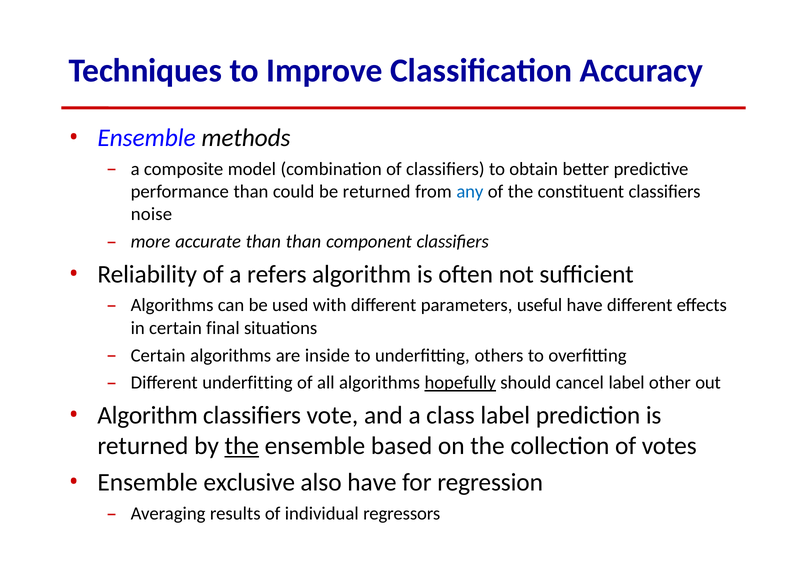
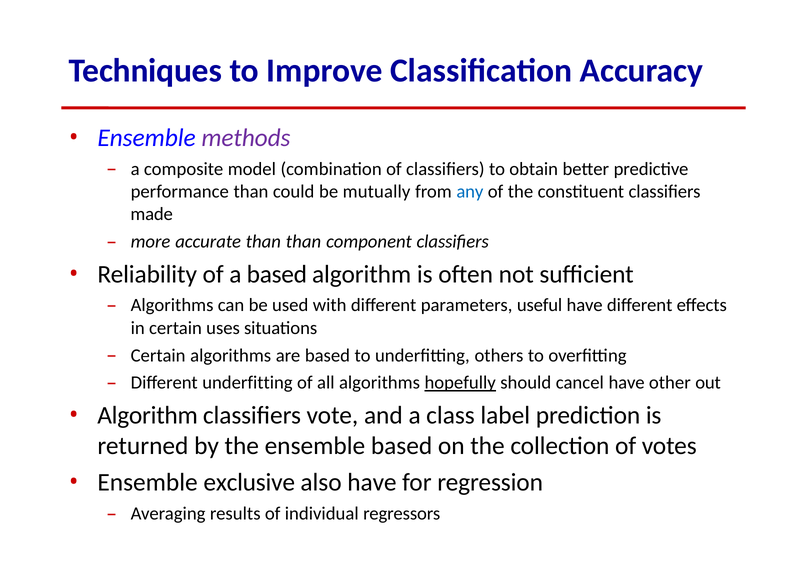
methods colour: black -> purple (246, 138)
be returned: returned -> mutually (377, 191)
noise: noise -> made (152, 214)
a refers: refers -> based (277, 274)
final: final -> uses (223, 328)
are inside: inside -> based (327, 355)
cancel label: label -> have (627, 383)
the underline: present -> none (242, 446)
